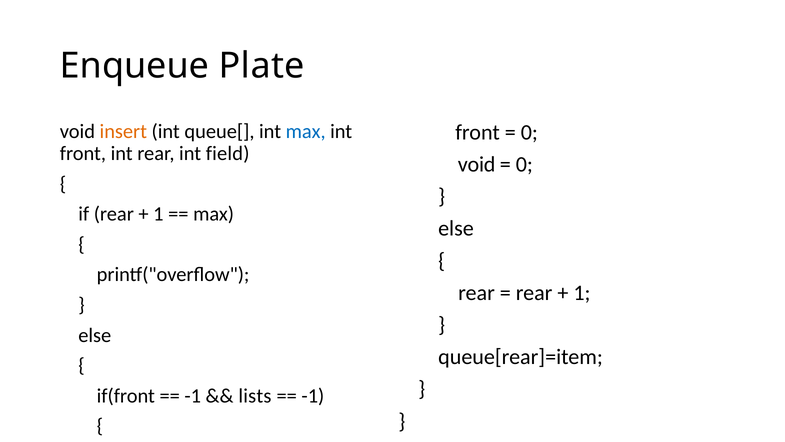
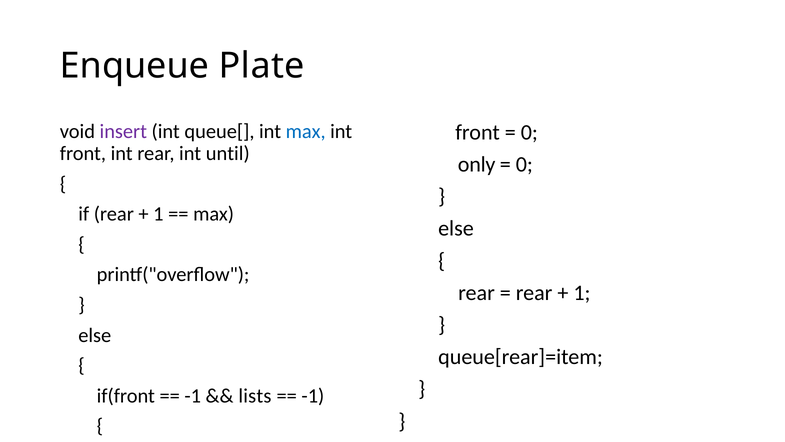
insert colour: orange -> purple (123, 131)
field: field -> until (228, 153)
void: void -> only (477, 164)
